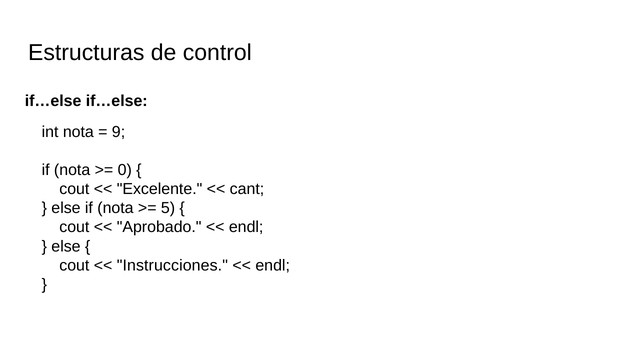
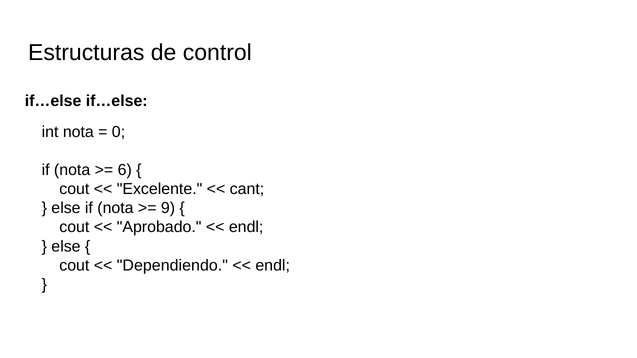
9: 9 -> 0 (119, 132)
0: 0 -> 6 (125, 170)
5: 5 -> 9 (168, 208)
Instrucciones: Instrucciones -> Dependiendo (172, 266)
